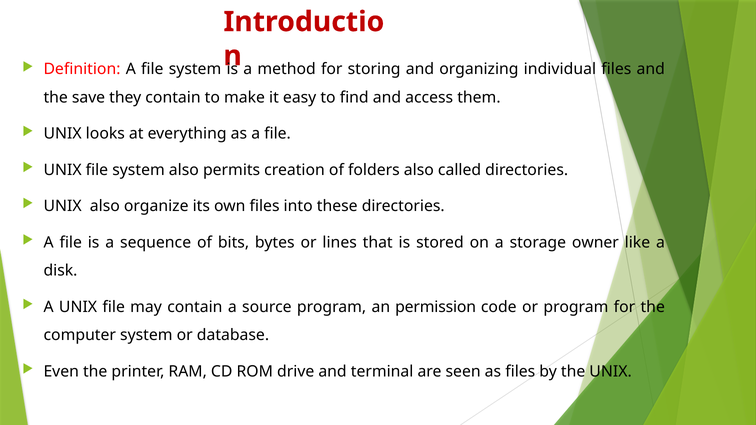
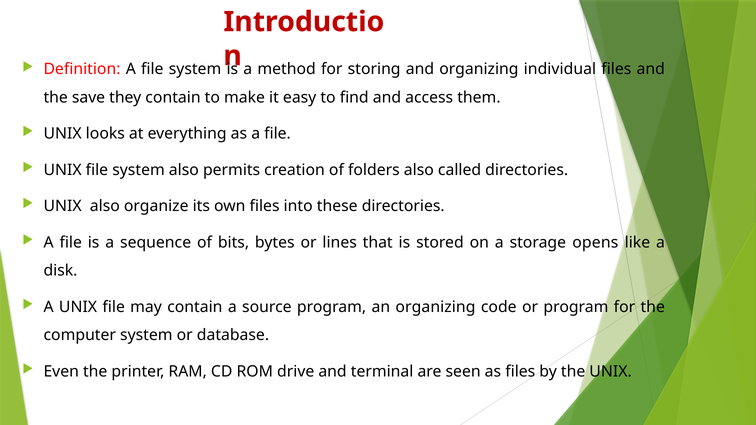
owner: owner -> opens (595, 242)
an permission: permission -> organizing (435, 307)
